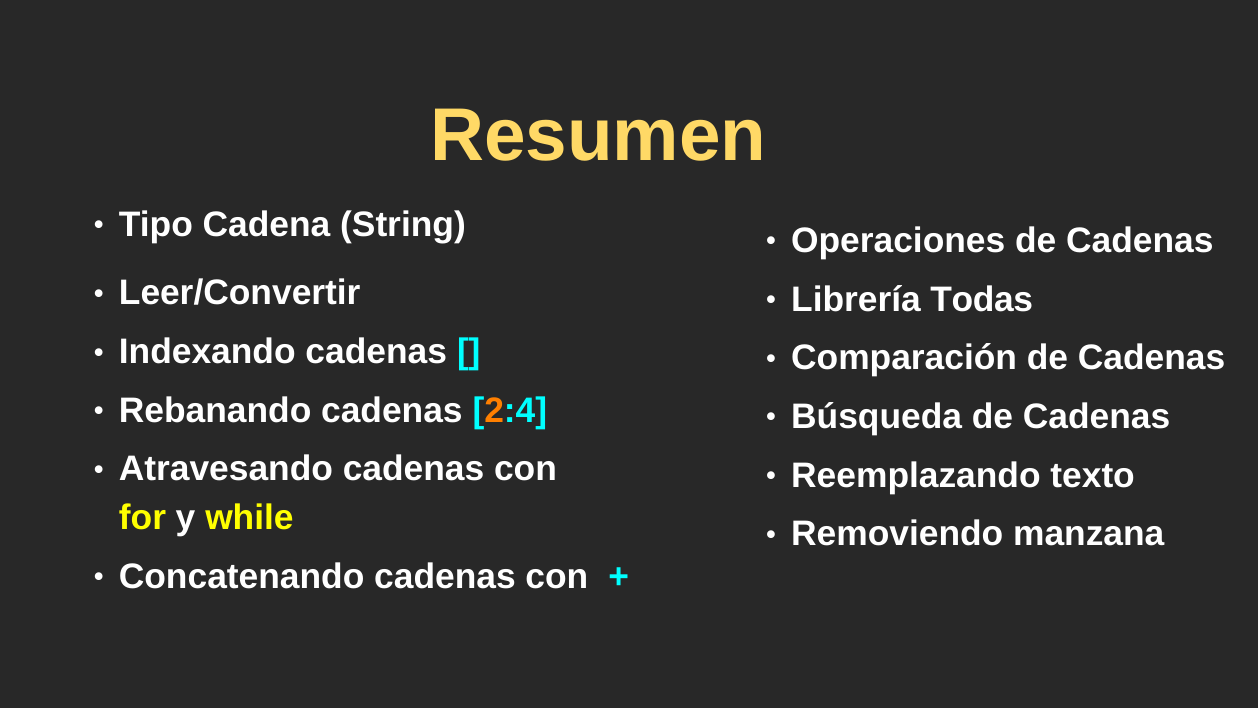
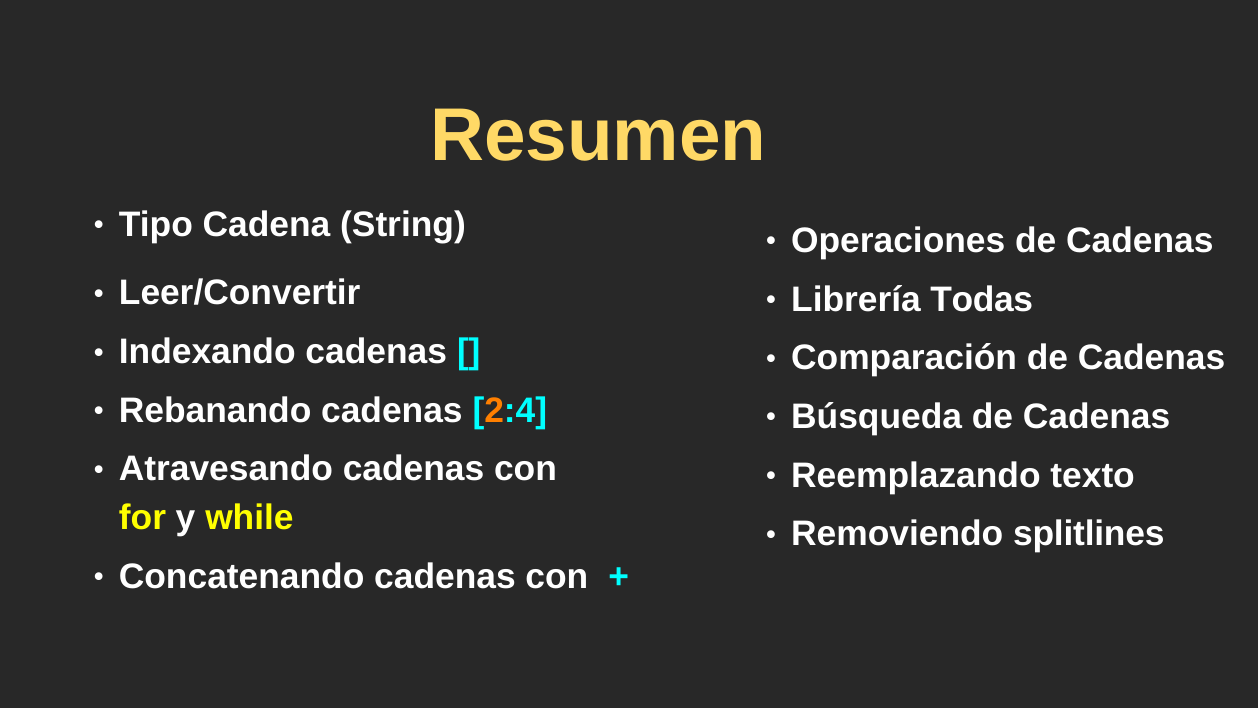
manzana: manzana -> splitlines (1089, 534)
